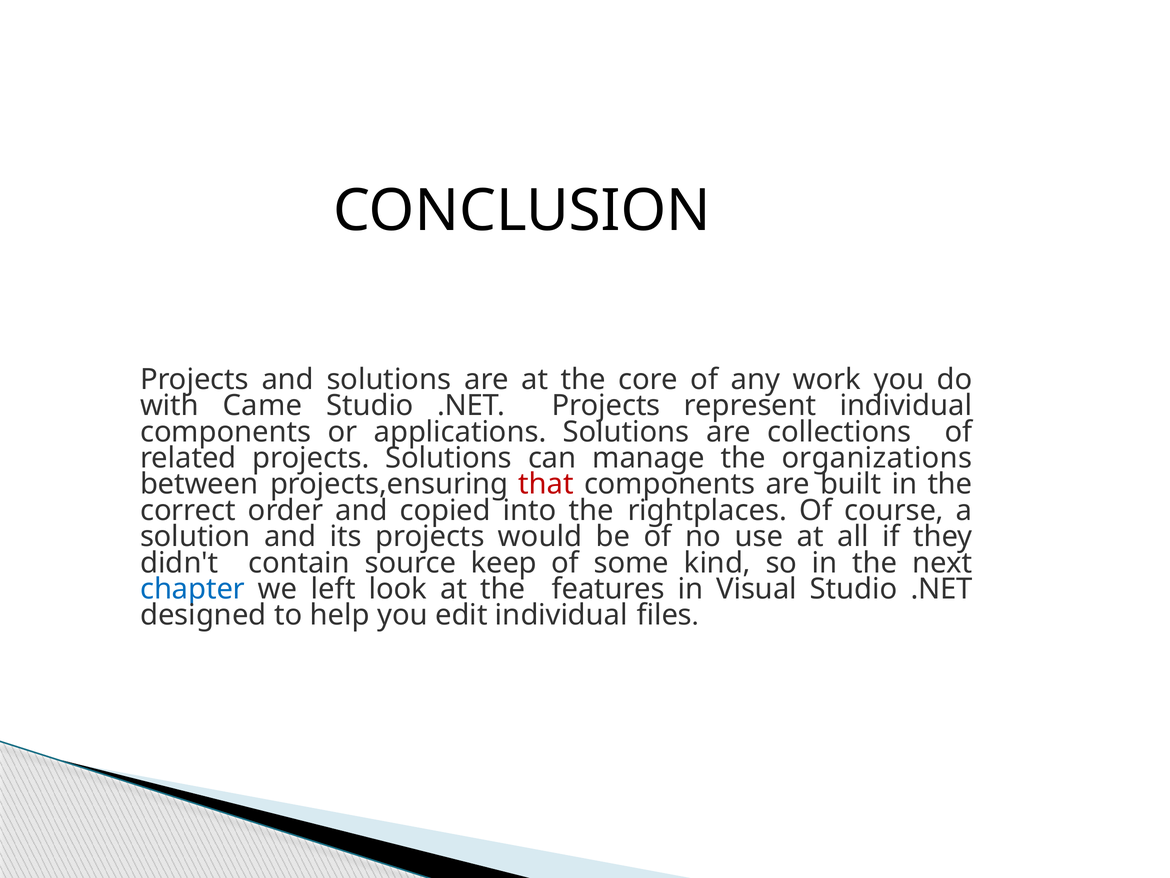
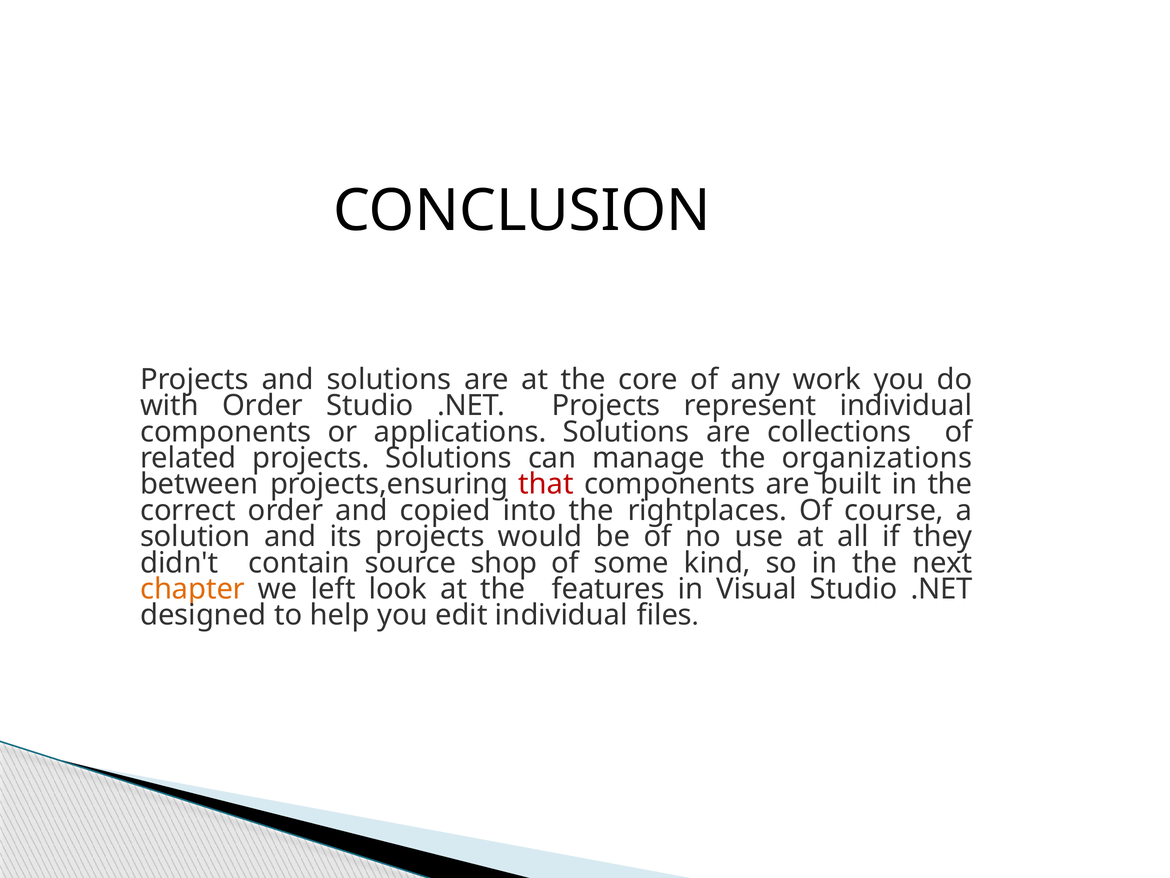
with Came: Came -> Order (263, 406)
keep: keep -> shop (504, 563)
chapter colour: blue -> orange (193, 589)
